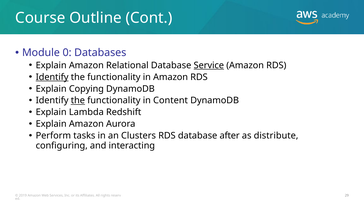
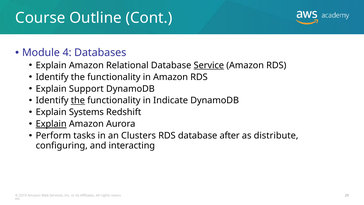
0: 0 -> 4 (67, 53)
Identify underline: present -> none (52, 77)
Copying: Copying -> Support (86, 89)
Content: Content -> Indicate (171, 100)
Lambda: Lambda -> Systems (86, 112)
Explain underline: none -> present (51, 124)
